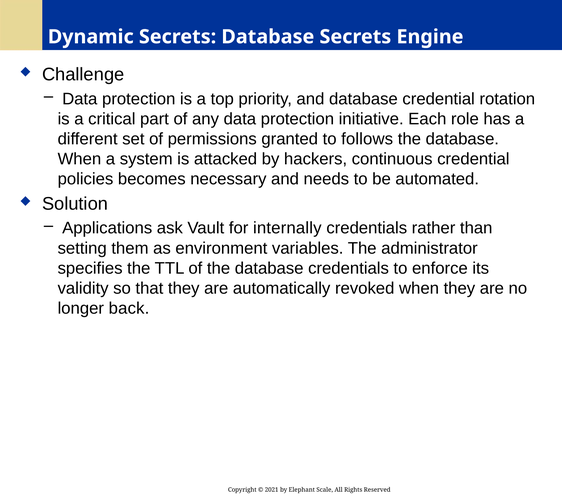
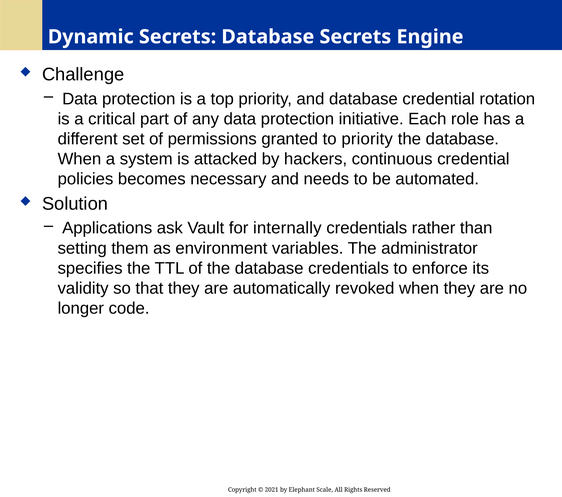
to follows: follows -> priority (367, 139)
back: back -> code (129, 309)
